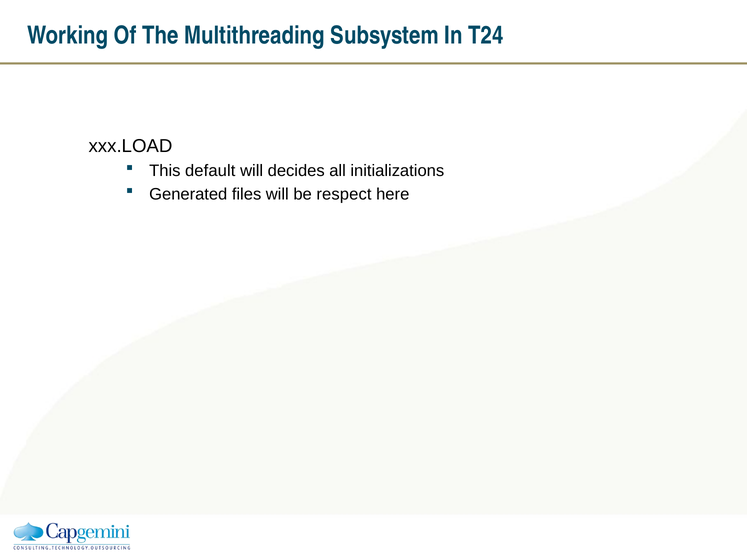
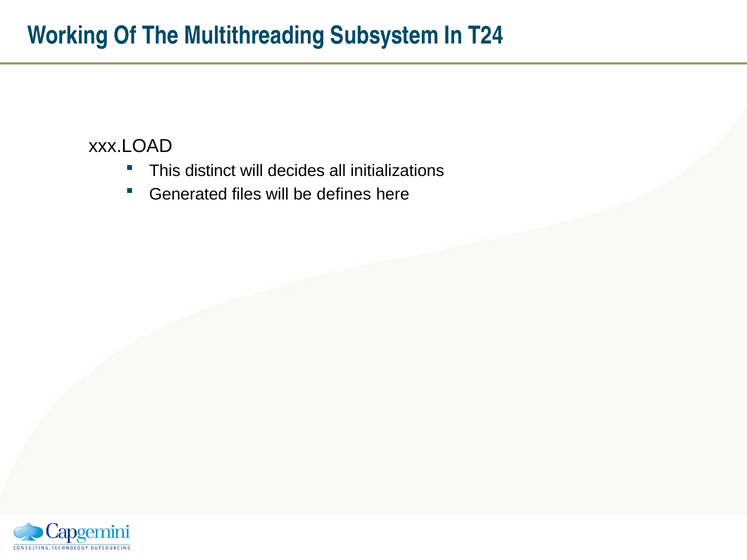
default: default -> distinct (210, 171)
respect: respect -> defines (344, 194)
